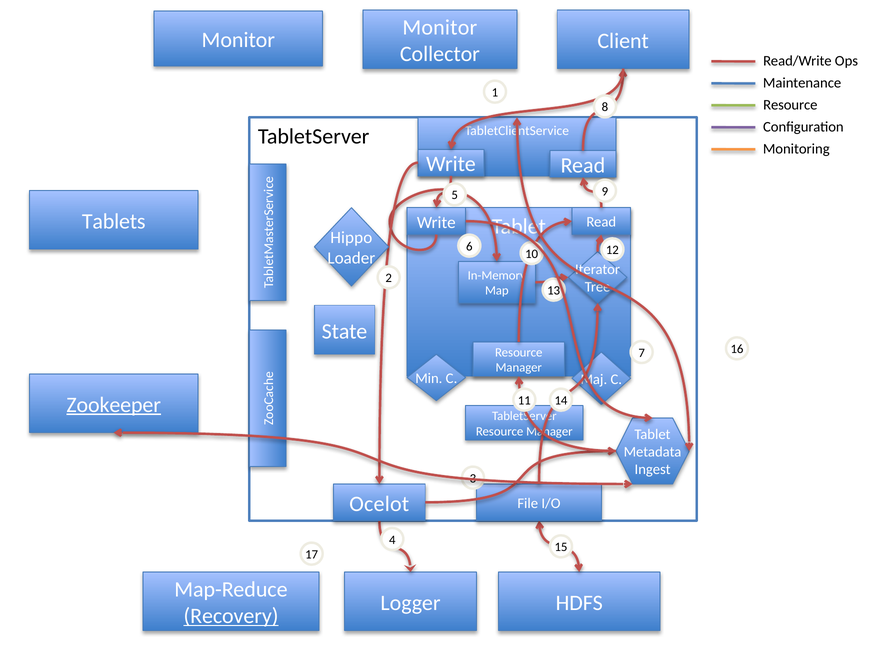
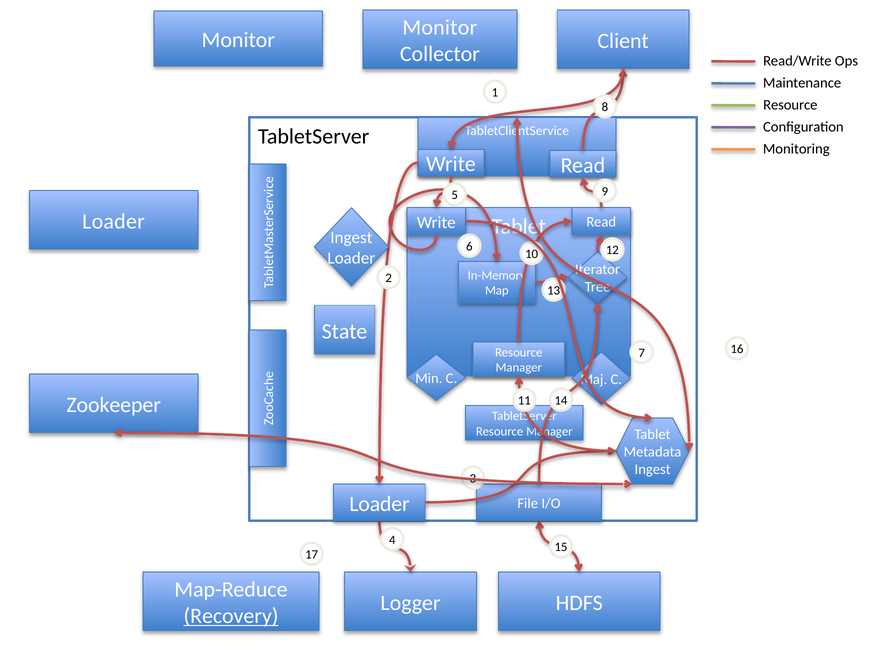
Tablets: Tablets -> Loader (114, 222)
Hippo: Hippo -> Ingest (351, 238)
Zookeeper underline: present -> none (114, 405)
Ocelot: Ocelot -> Loader (379, 504)
